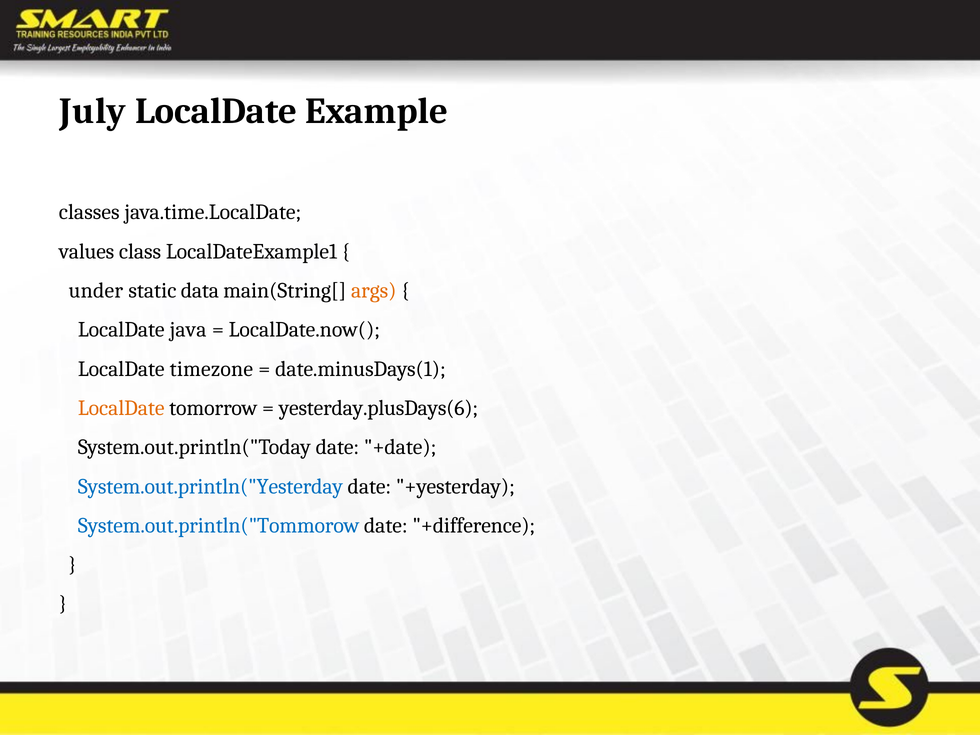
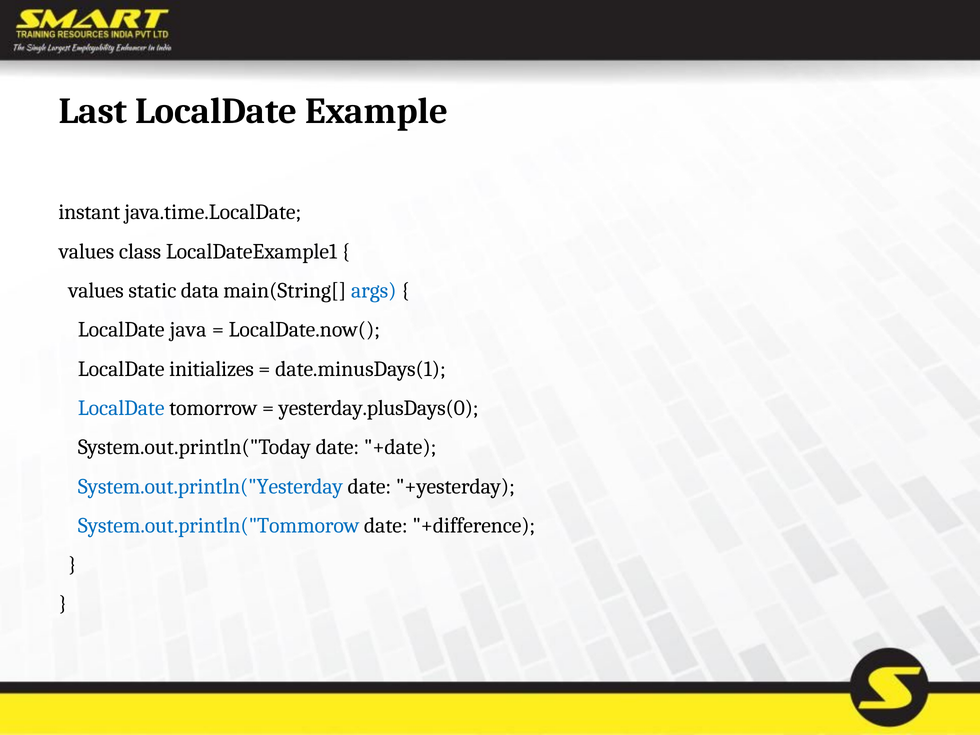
July: July -> Last (93, 111)
classes: classes -> instant (89, 212)
under: under -> values (96, 291)
args colour: orange -> blue (374, 291)
timezone: timezone -> initializes (212, 369)
LocalDate colour: orange -> blue (121, 408)
yesterday.plusDays(6: yesterday.plusDays(6 -> yesterday.plusDays(0 (379, 408)
